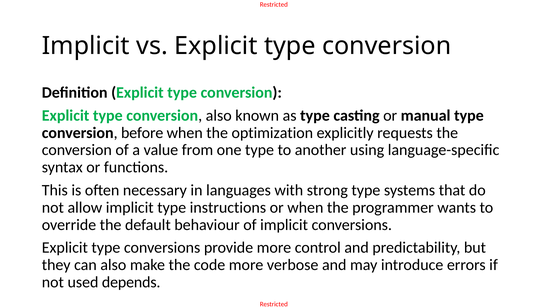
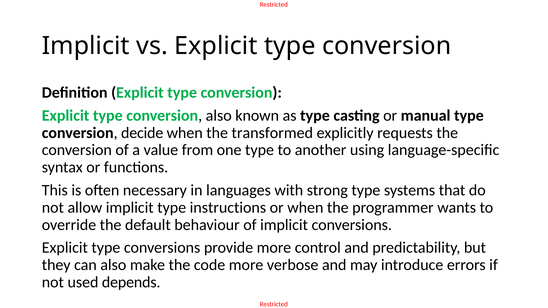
before: before -> decide (142, 133)
optimization: optimization -> transformed (272, 133)
